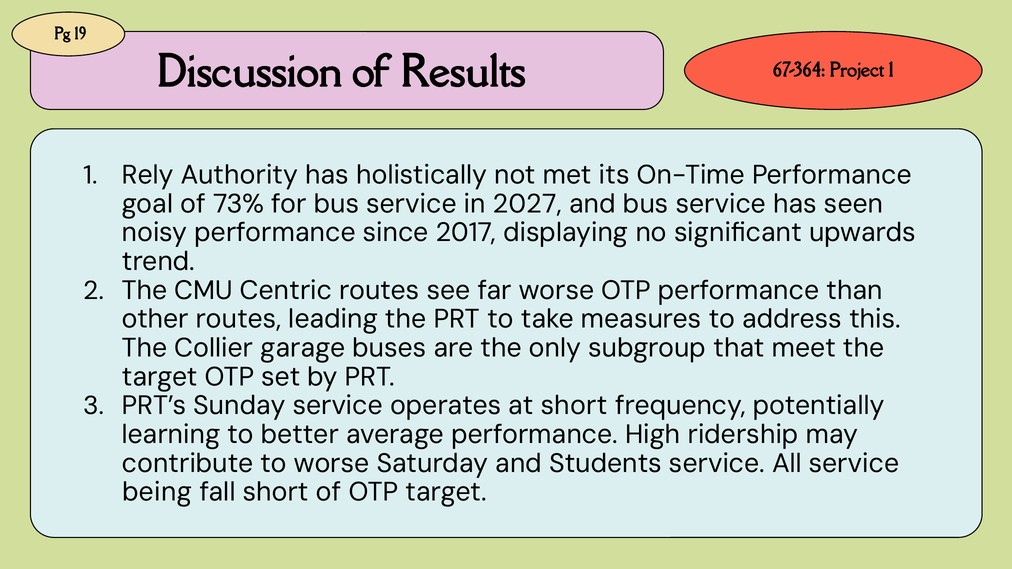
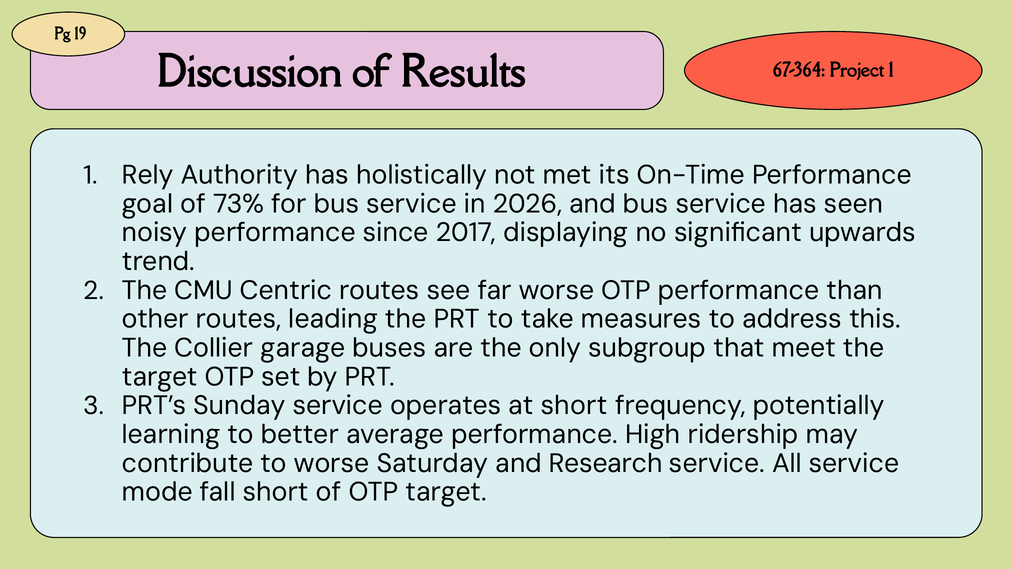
2027: 2027 -> 2026 (528, 204)
Students: Students -> Research (606, 464)
being: being -> mode (157, 492)
